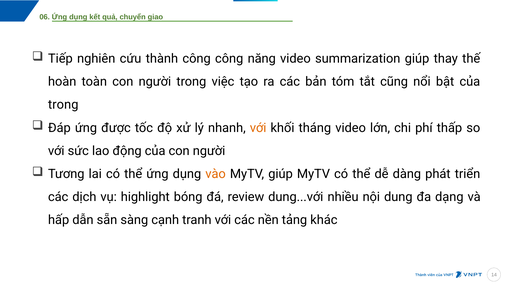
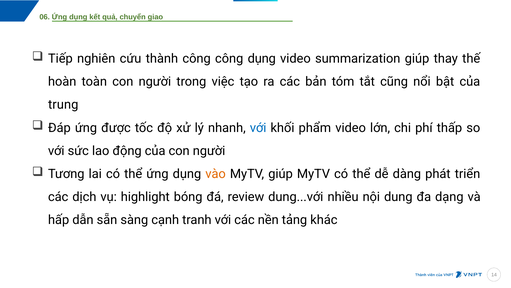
công năng: năng -> dụng (262, 59)
trong: trong -> trung (63, 105)
với colour: orange -> blue (258, 128)
tháng: tháng -> phẩm (315, 128)
